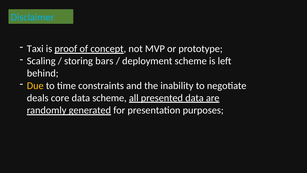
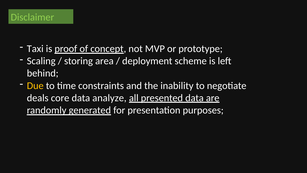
Disclaimer colour: light blue -> light green (32, 17)
bars: bars -> area (104, 61)
data scheme: scheme -> analyze (109, 98)
